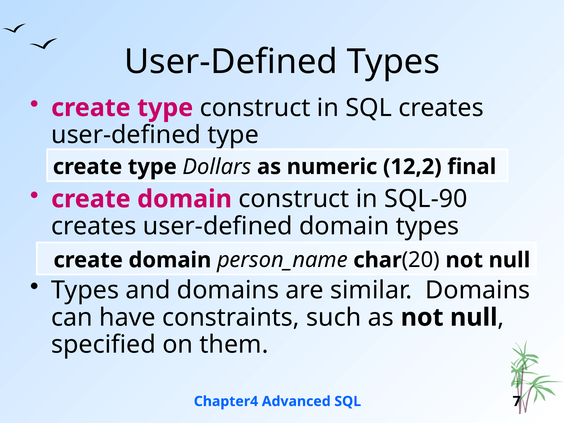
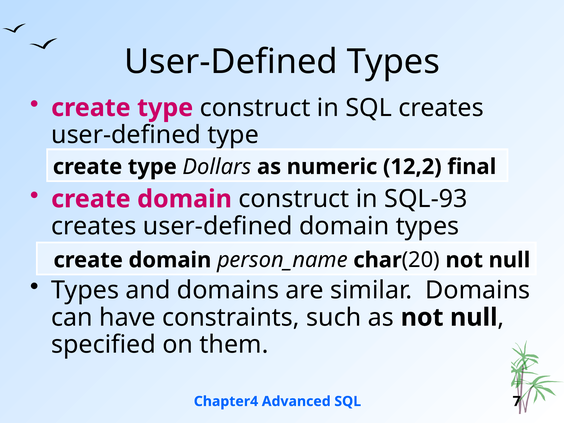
SQL-90: SQL-90 -> SQL-93 (426, 199)
